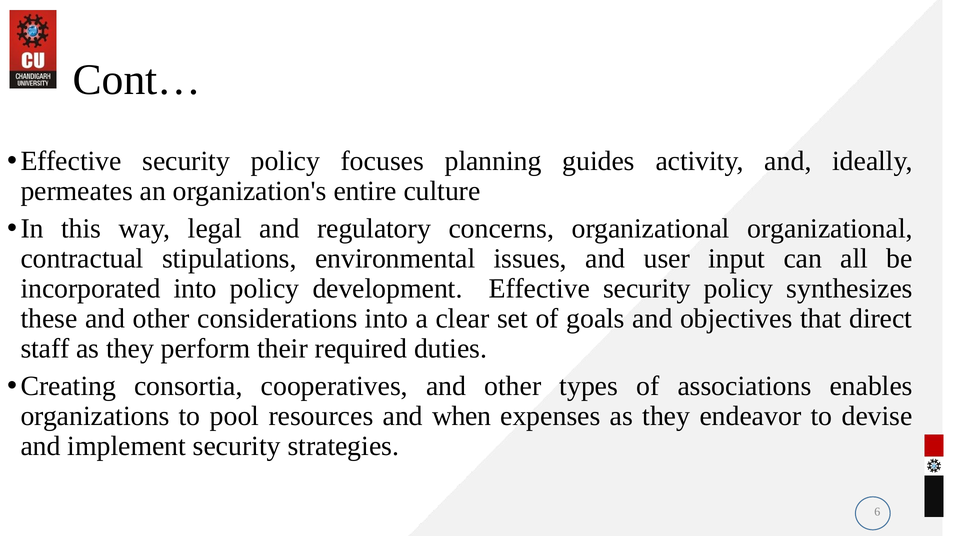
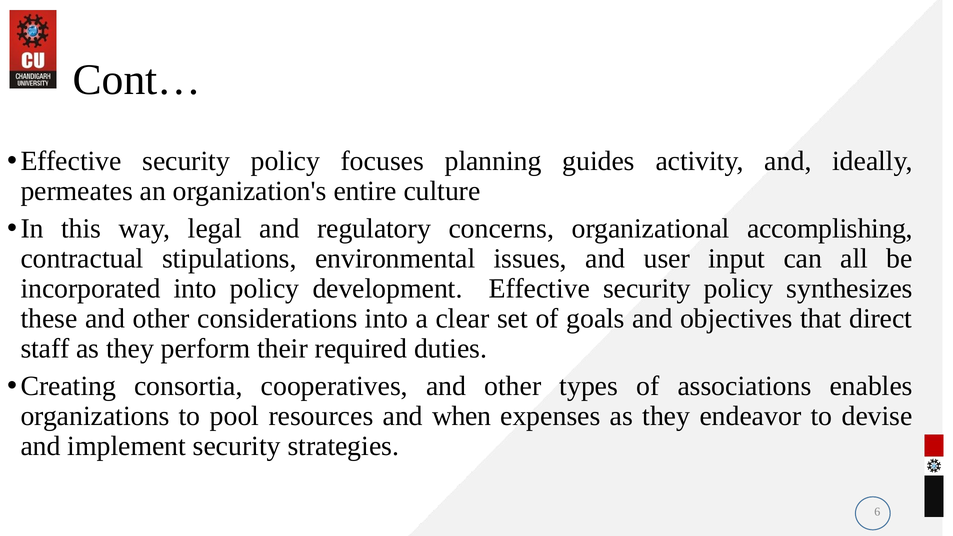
organizational organizational: organizational -> accomplishing (830, 229)
